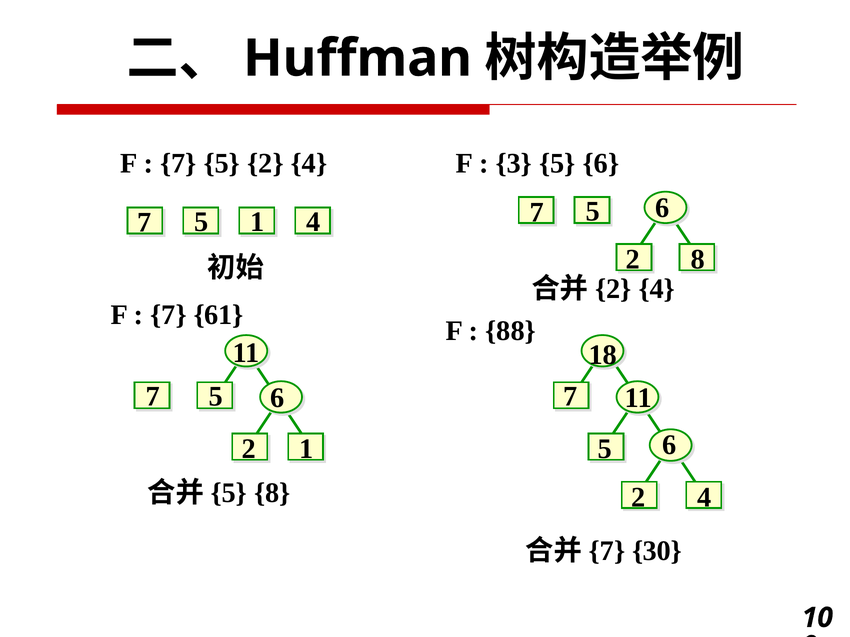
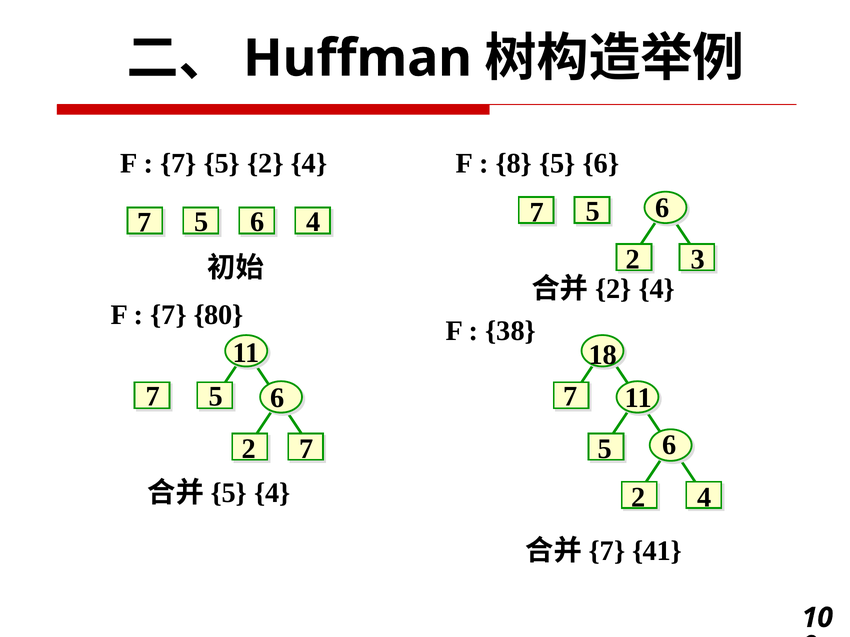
3: 3 -> 8 (514, 163)
7 5 1: 1 -> 6 (257, 222)
2 8: 8 -> 3 (698, 260)
61: 61 -> 80 (218, 315)
88: 88 -> 38 (511, 331)
1: 1 -> 7 (306, 449)
8: 8 -> 4 (272, 493)
30: 30 -> 41 (657, 551)
